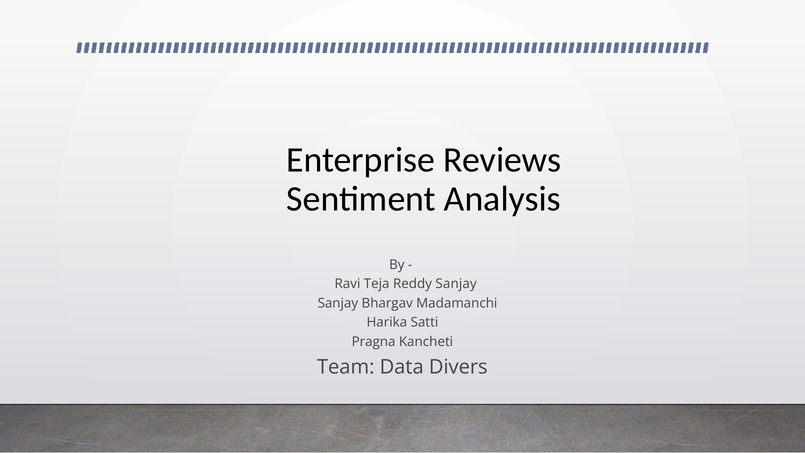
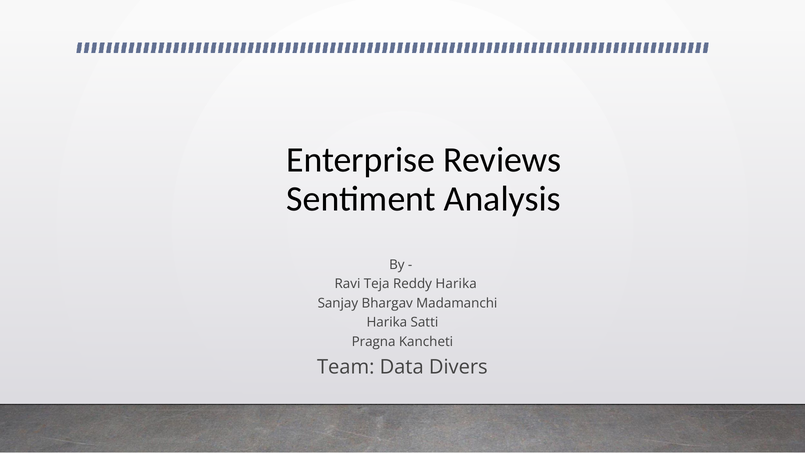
Reddy Sanjay: Sanjay -> Harika (456, 284)
